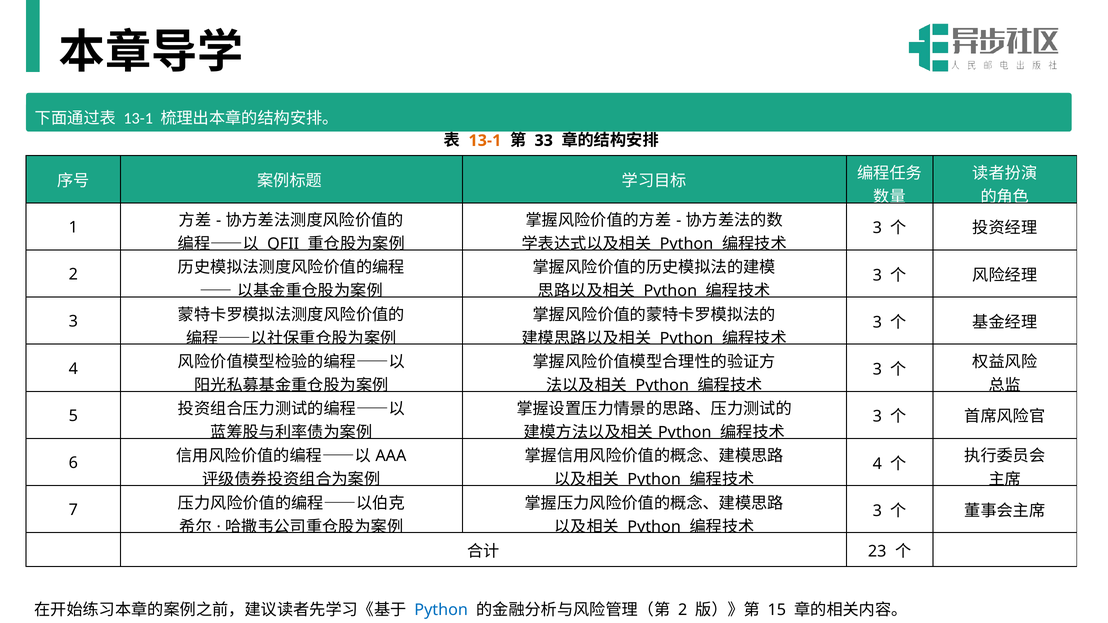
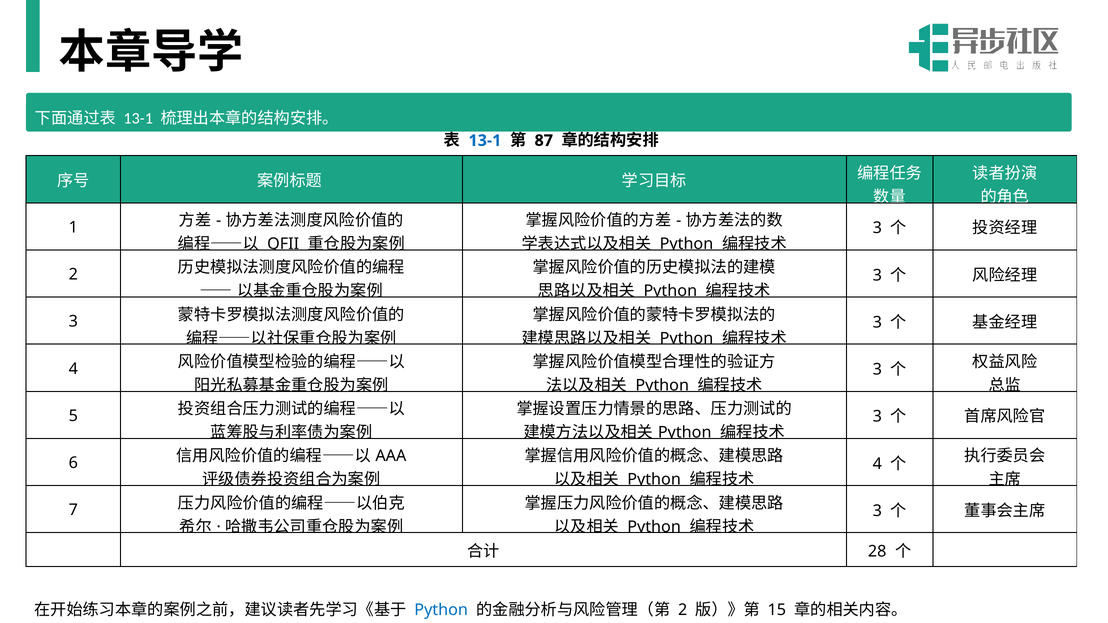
13-1 colour: orange -> blue (485, 141)
33: 33 -> 87 (544, 141)
23: 23 -> 28 (877, 551)
